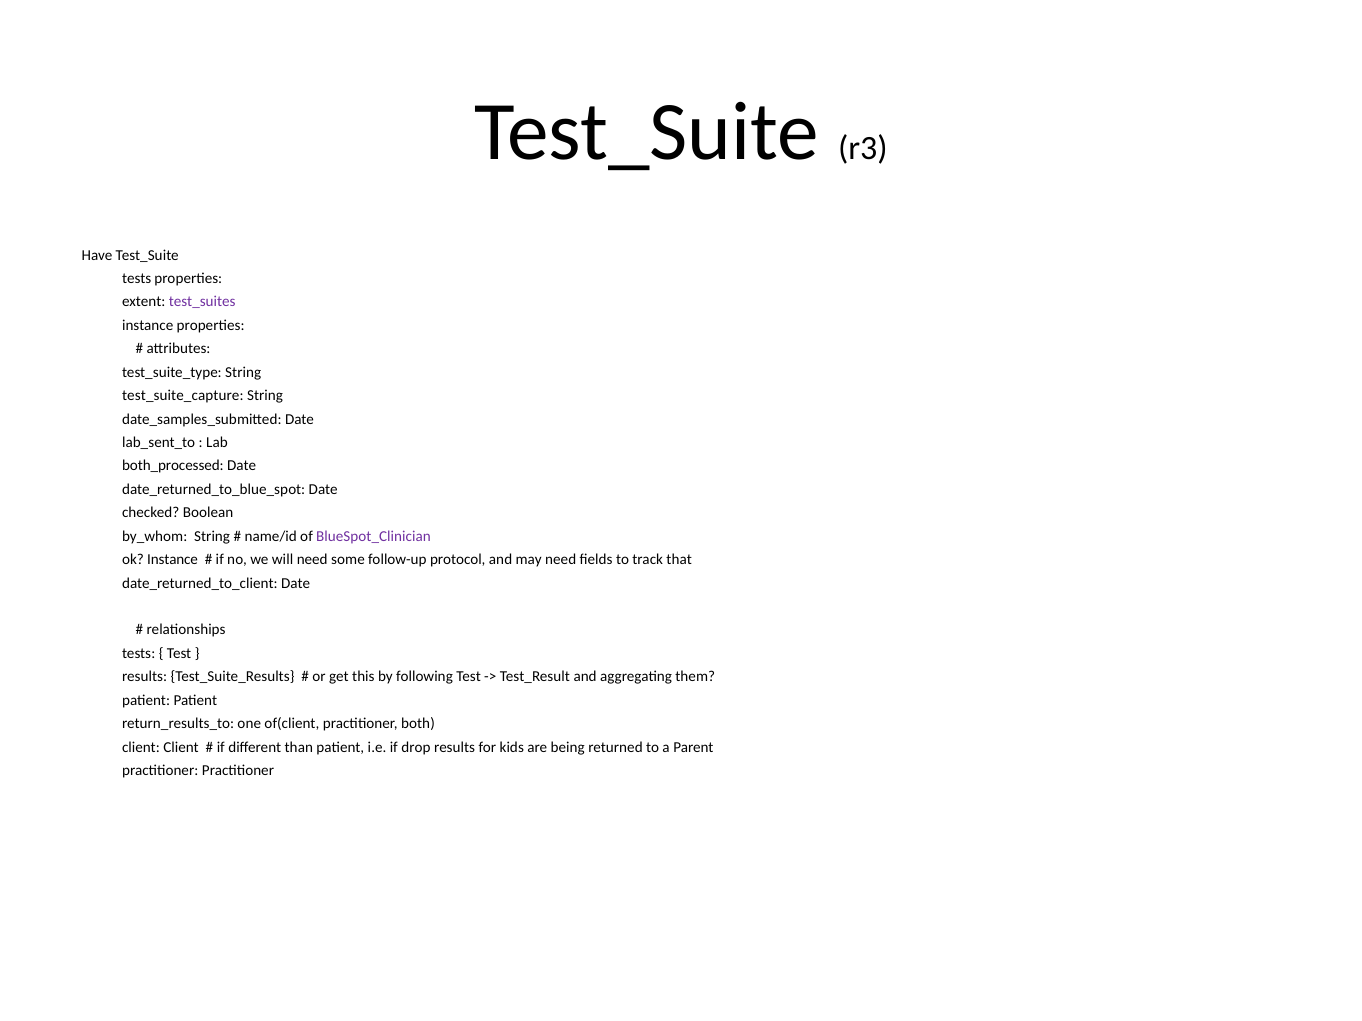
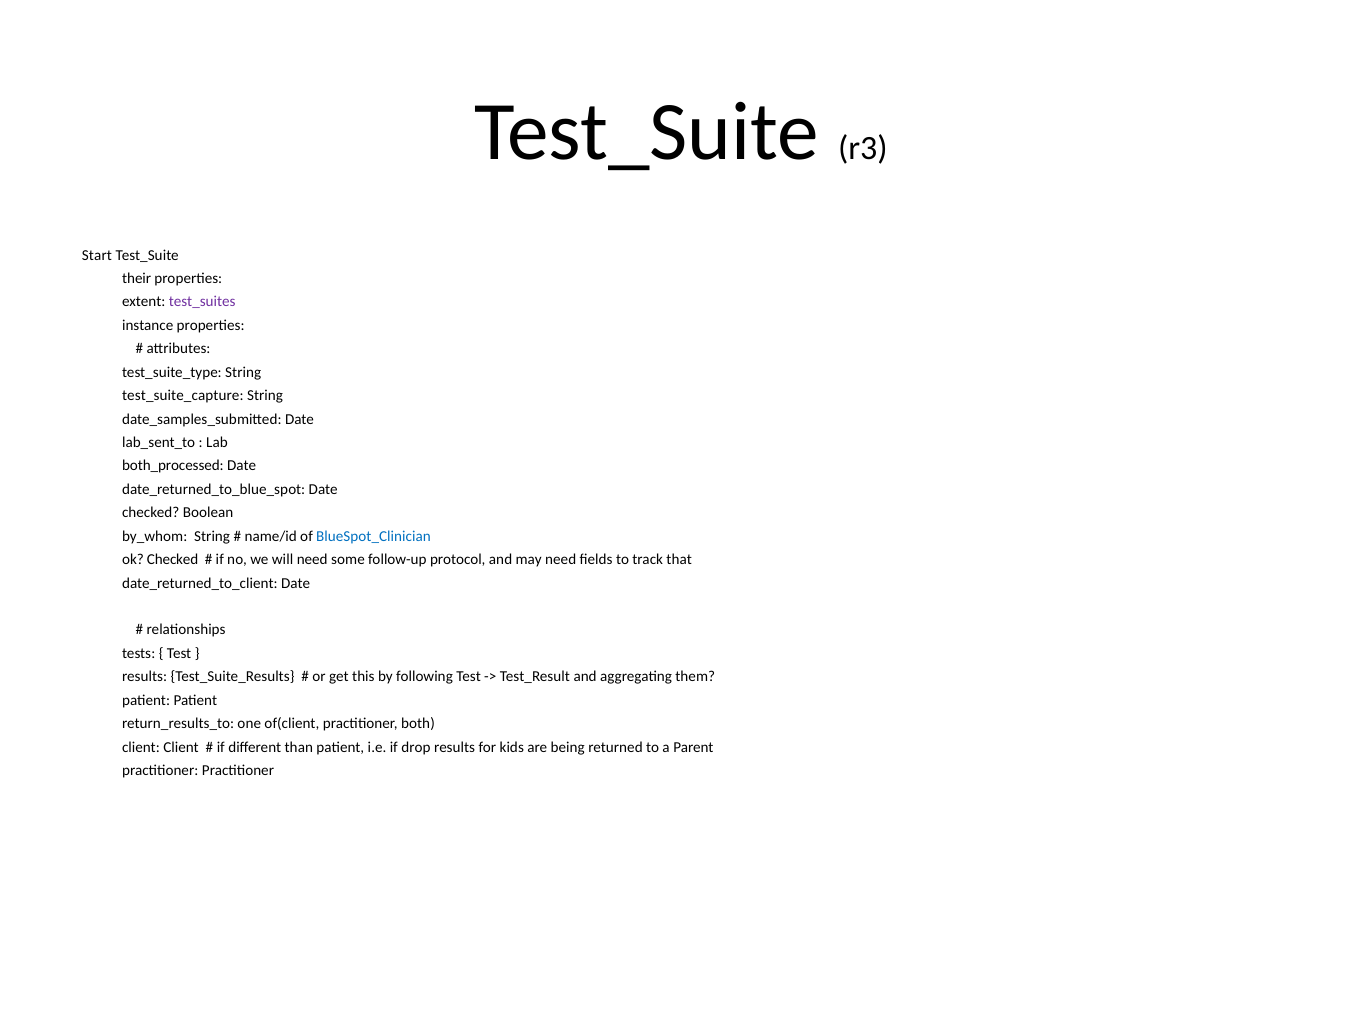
Have: Have -> Start (97, 255)
tests: tests -> their (137, 279)
BlueSpot_Clinician colour: purple -> blue (374, 536)
ok Instance: Instance -> Checked (173, 560)
